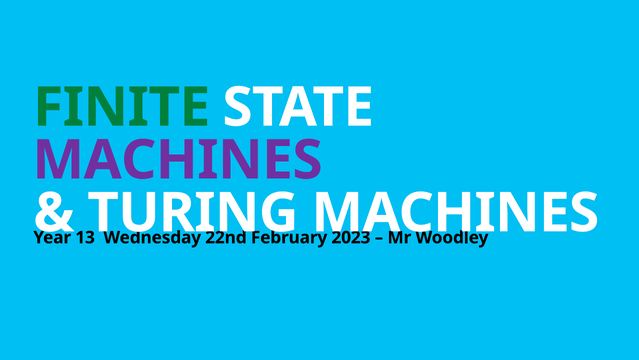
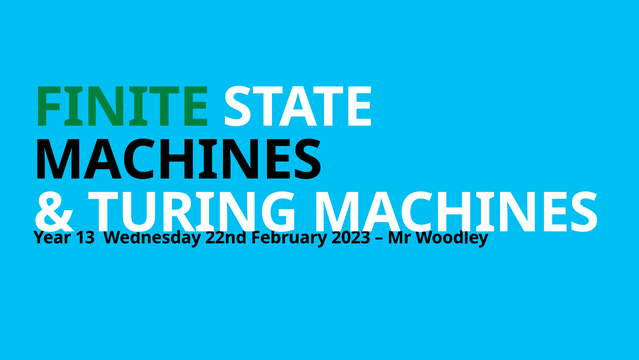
MACHINES colour: purple -> black (178, 160)
